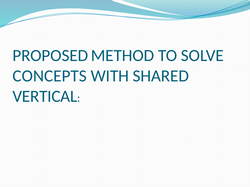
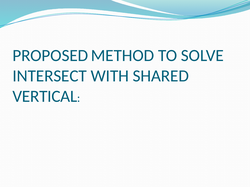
CONCEPTS: CONCEPTS -> INTERSECT (50, 76)
